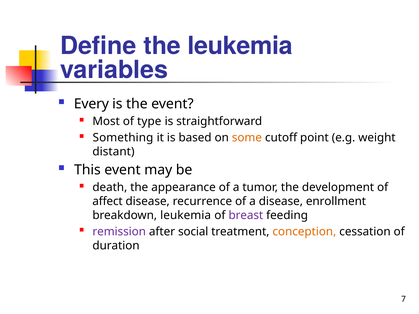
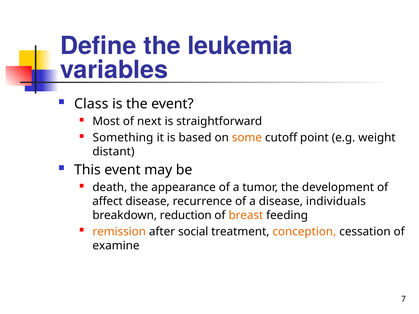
Every: Every -> Class (91, 104)
type: type -> next (149, 121)
enrollment: enrollment -> individuals (336, 202)
breakdown leukemia: leukemia -> reduction (186, 216)
breast colour: purple -> orange (246, 216)
remission colour: purple -> orange (119, 232)
duration: duration -> examine (116, 246)
